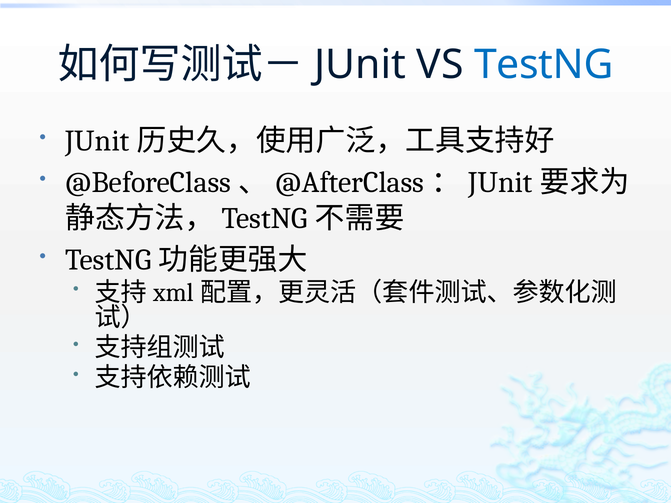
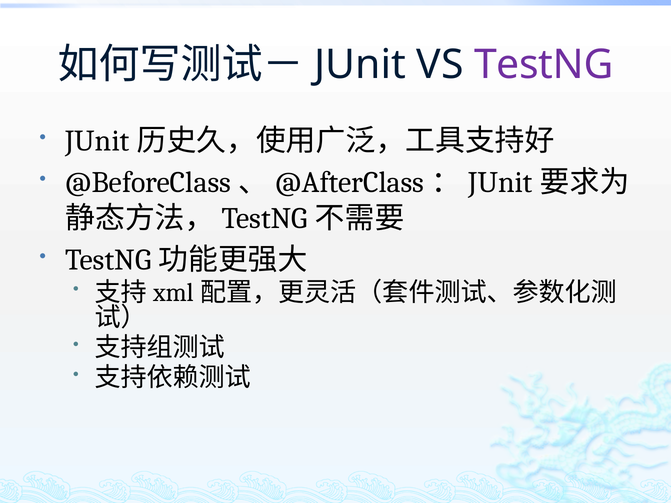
TestNG colour: blue -> purple (544, 65)
